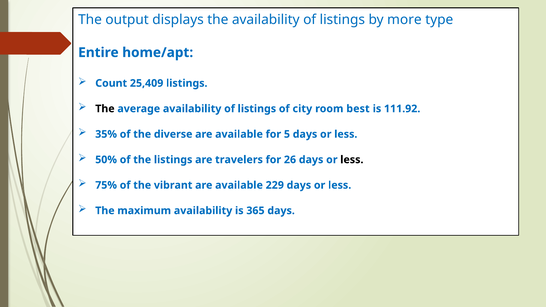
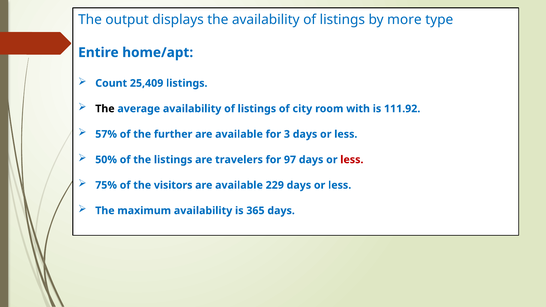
best: best -> with (358, 109)
35%: 35% -> 57% (106, 134)
diverse: diverse -> further (173, 134)
5: 5 -> 3 (287, 134)
26: 26 -> 97 (290, 160)
less colour: black -> red (352, 160)
vibrant: vibrant -> visitors (173, 185)
